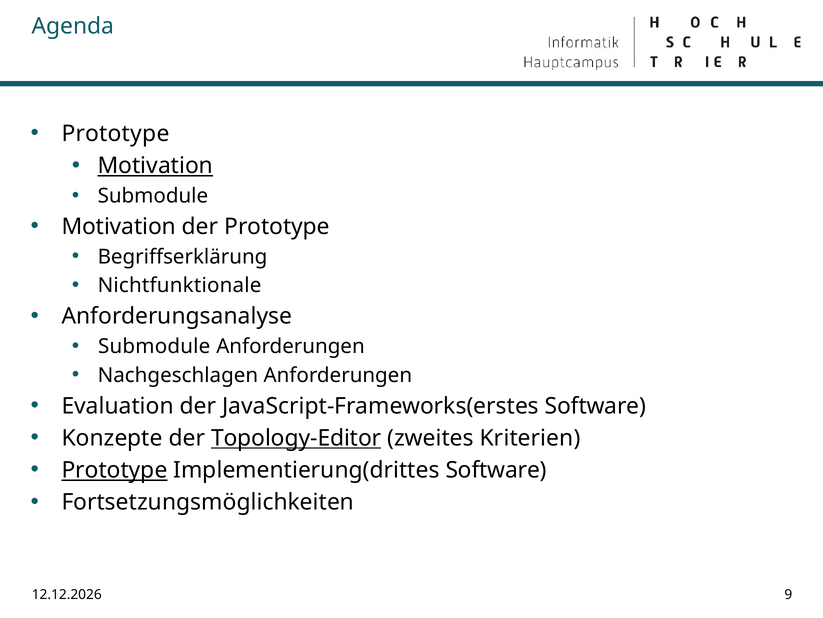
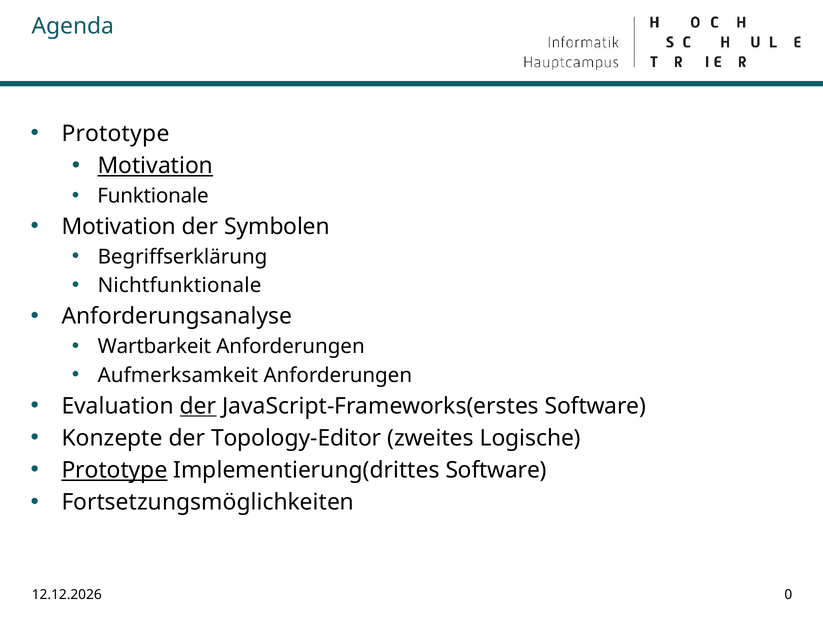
Submodule: Submodule -> Funktionale (153, 196)
der Prototype: Prototype -> Symbolen (277, 226)
Submodule: Submodule -> Wartbarkeit (154, 346)
Nachgeschlagen: Nachgeschlagen -> Aufmerksamkeit (178, 375)
der underline: none -> present (198, 406)
Topology-Editor underline: present -> none (296, 438)
Kriterien: Kriterien -> Logische (530, 438)
9: 9 -> 0 (788, 594)
